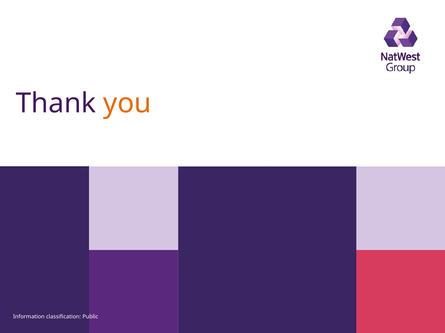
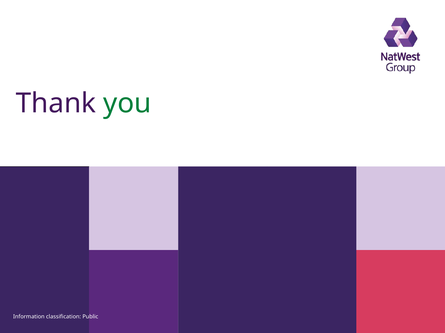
you colour: orange -> green (127, 104)
